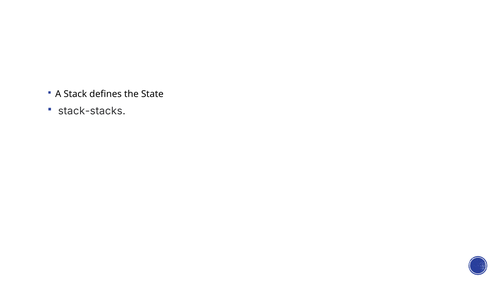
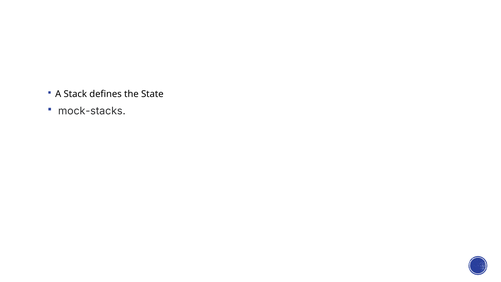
stack-stacks: stack-stacks -> mock-stacks (92, 111)
